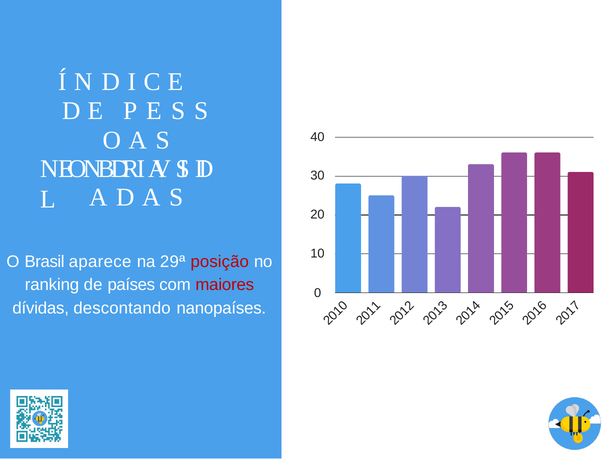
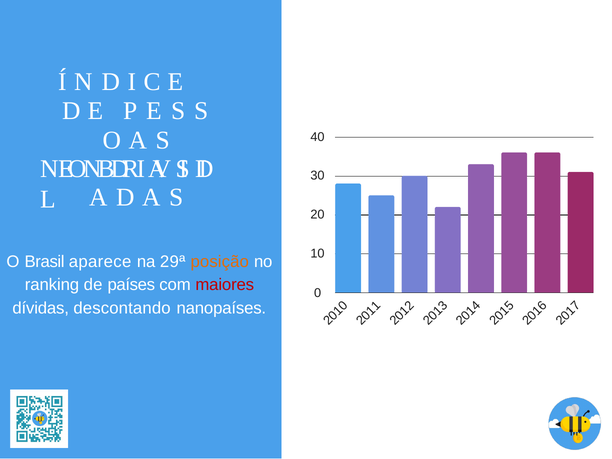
posição colour: red -> orange (220, 262)
